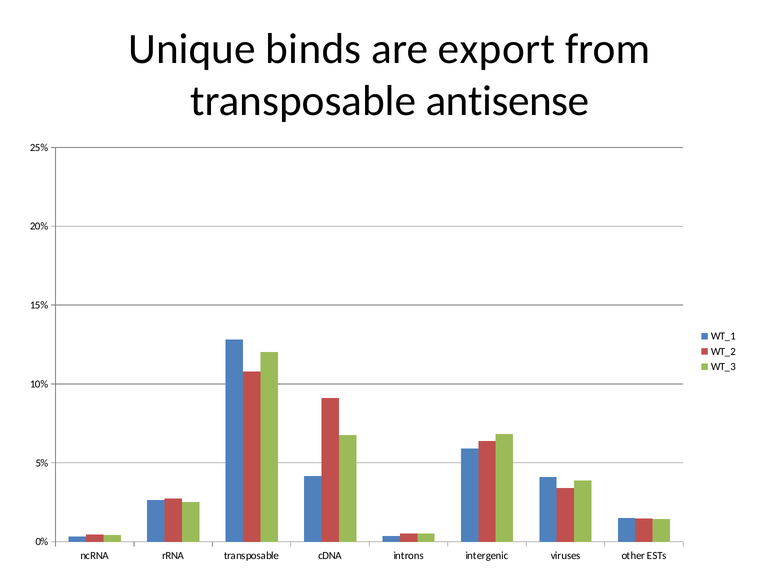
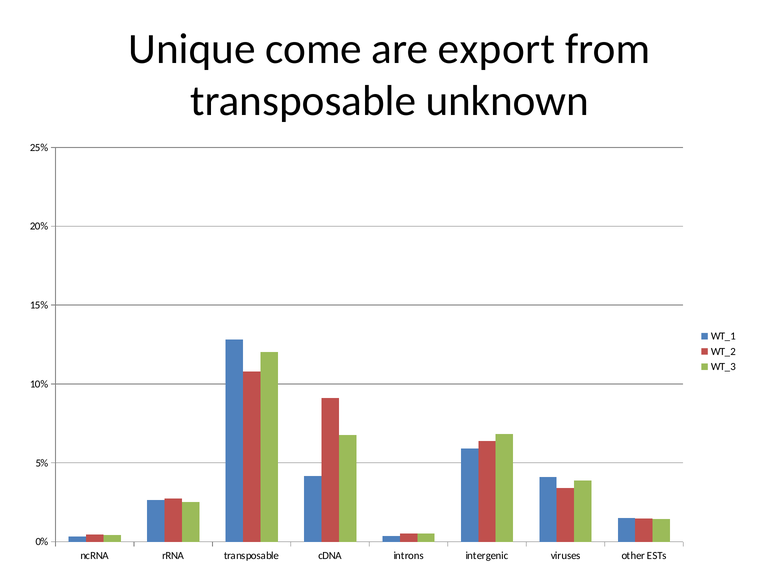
binds: binds -> come (314, 49)
antisense: antisense -> unknown (507, 101)
